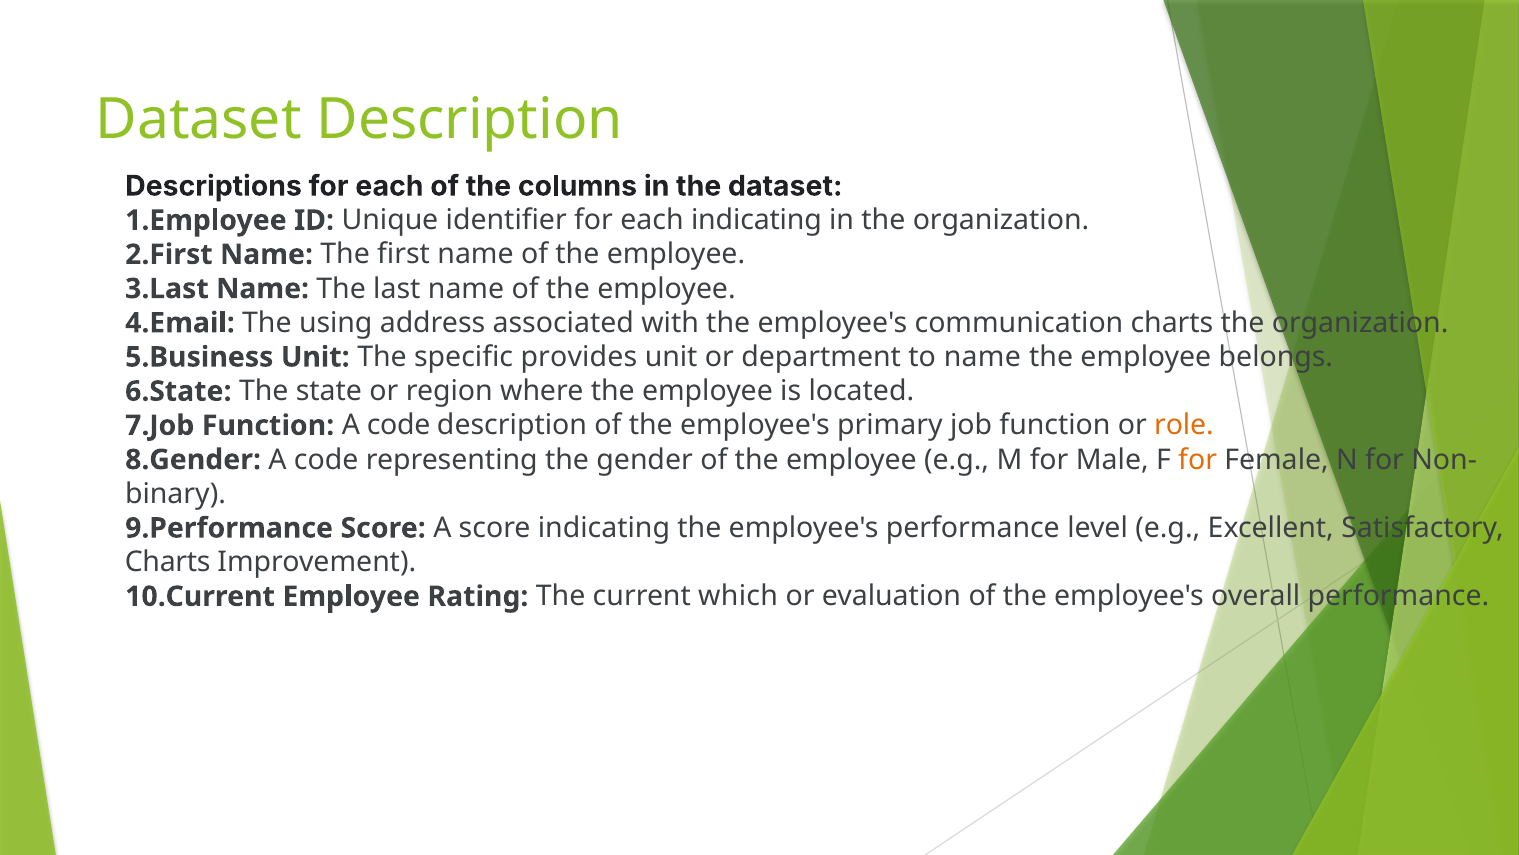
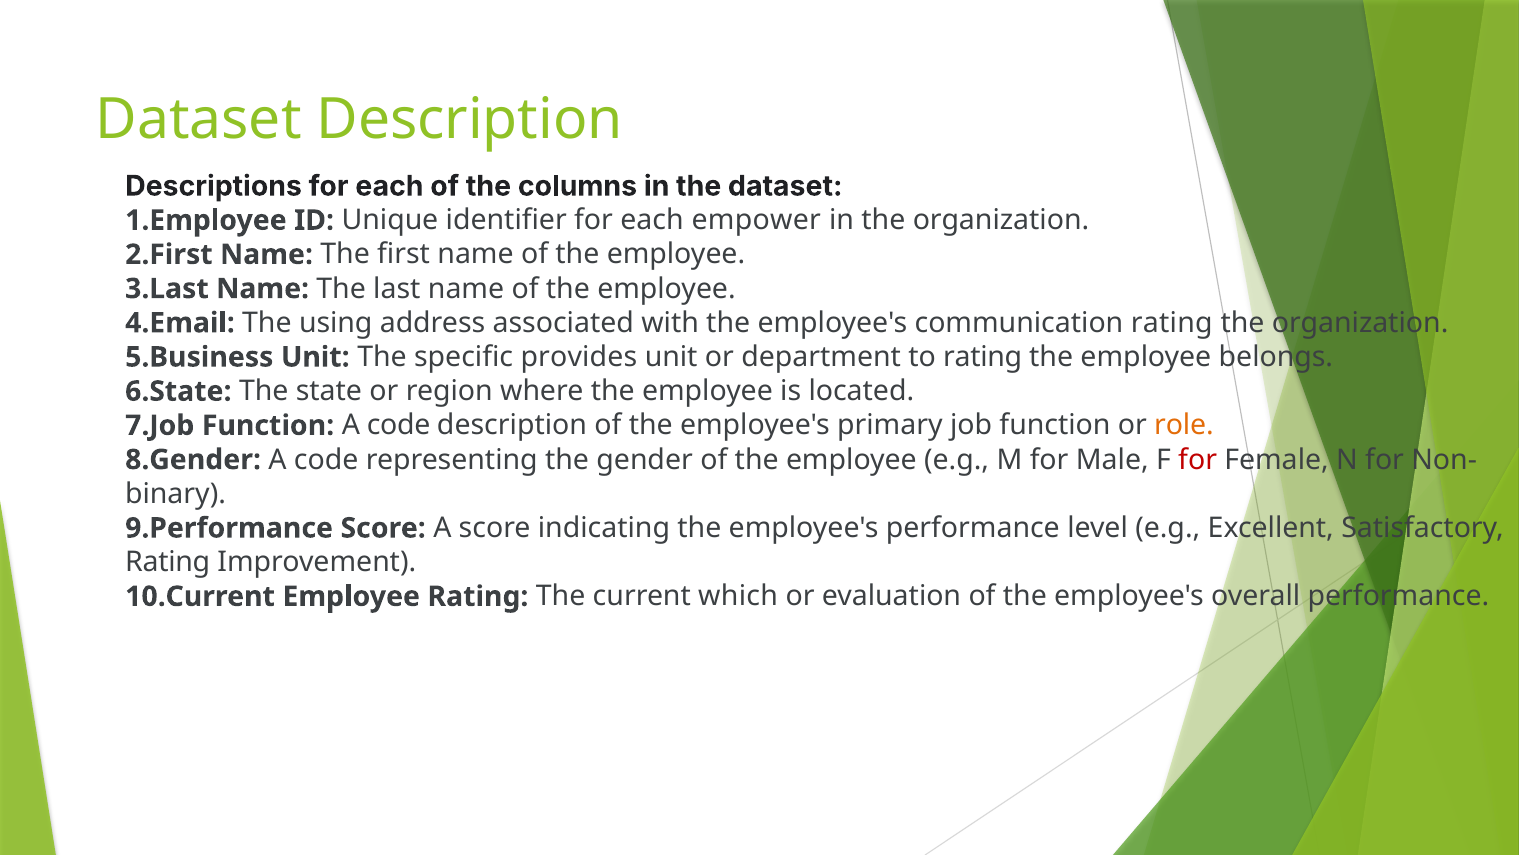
each indicating: indicating -> empower (756, 220)
communication charts: charts -> rating (1172, 323)
to name: name -> rating (983, 357)
for colour: orange -> red (1198, 459)
Charts: Charts -> Rating (168, 562)
